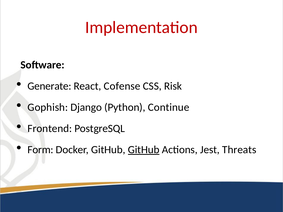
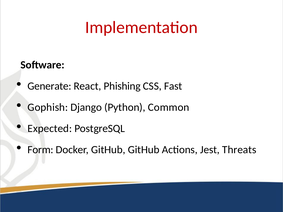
Cofense: Cofense -> Phishing (122, 86)
Risk: Risk -> Fast (173, 86)
Continue: Continue -> Common (169, 107)
Frontend: Frontend -> Expected (50, 129)
GitHub underline: present -> none (144, 150)
